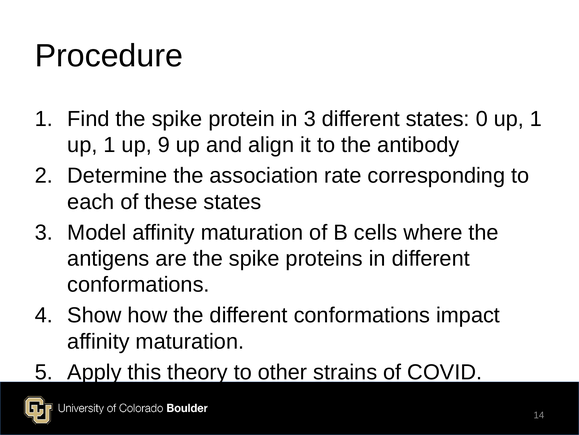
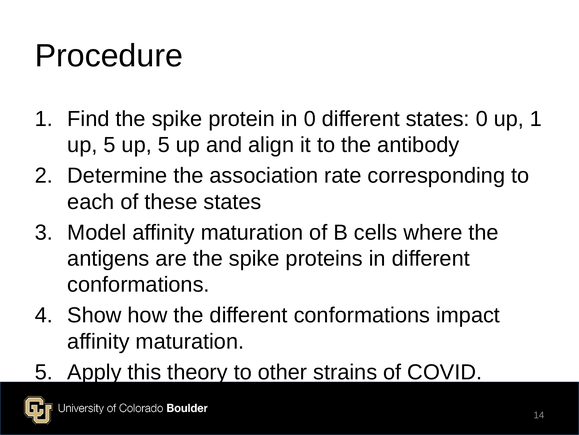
in 3: 3 -> 0 (310, 119)
1: 1 -> 5 (110, 145)
9: 9 -> 5 (164, 145)
